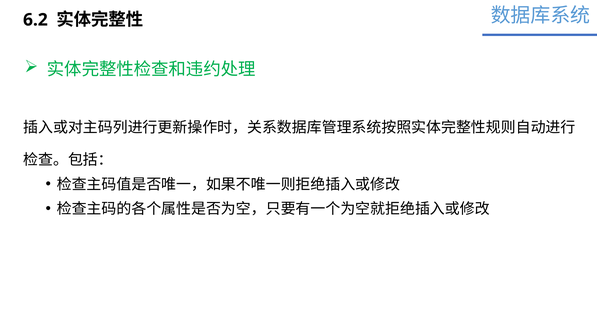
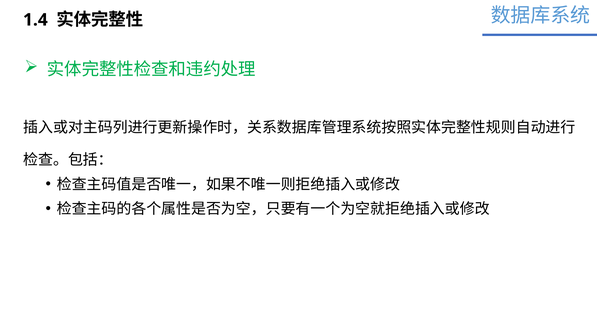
6.2: 6.2 -> 1.4 (35, 20)
